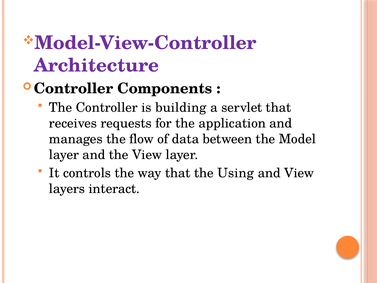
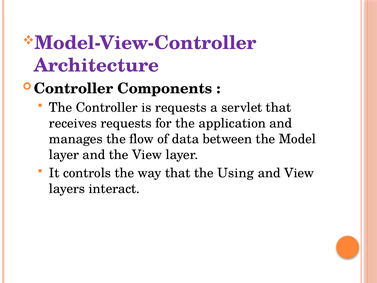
is building: building -> requests (181, 108)
